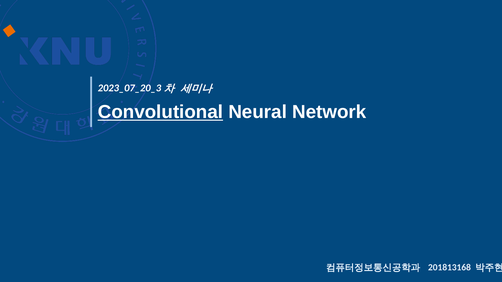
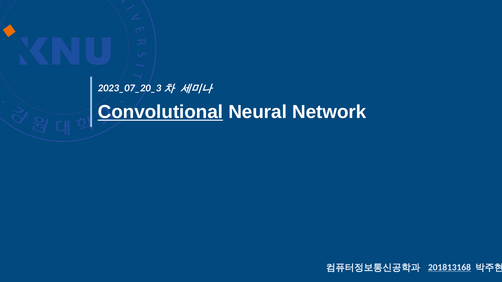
201813168 underline: none -> present (449, 268)
